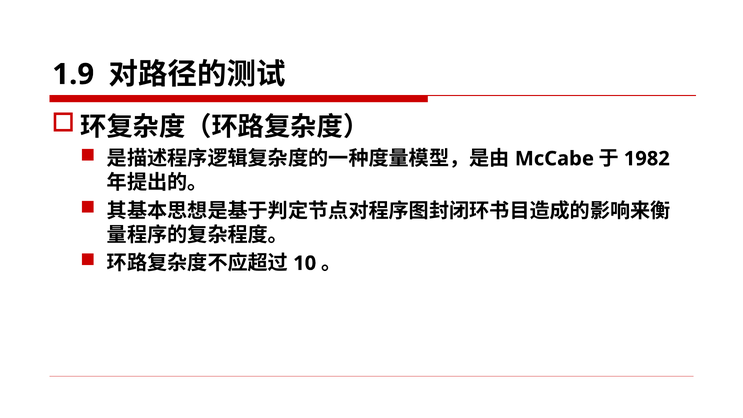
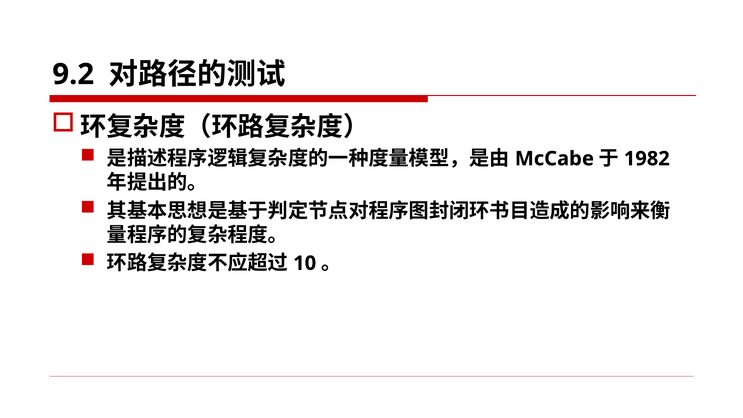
1.9: 1.9 -> 9.2 (73, 74)
